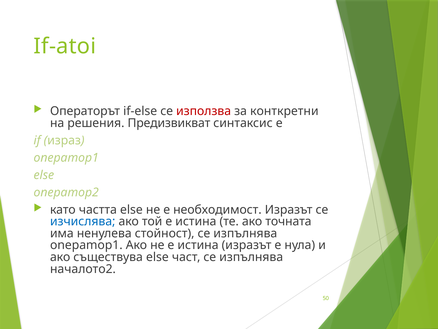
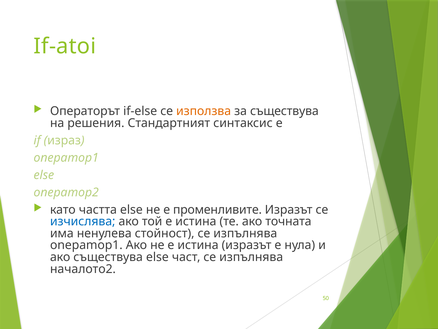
използва colour: red -> orange (204, 111)
за конткретни: конткретни -> съществува (284, 111)
Предизвикват: Предизвикват -> Стандартният (169, 123)
необходимост: необходимост -> променливите (217, 209)
